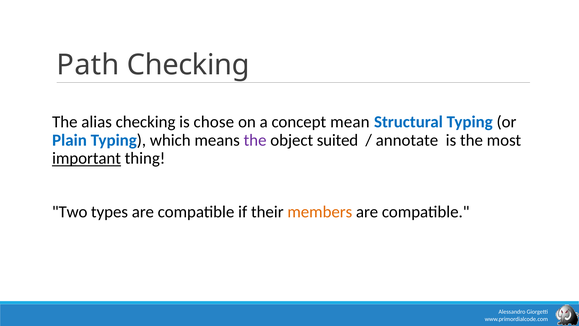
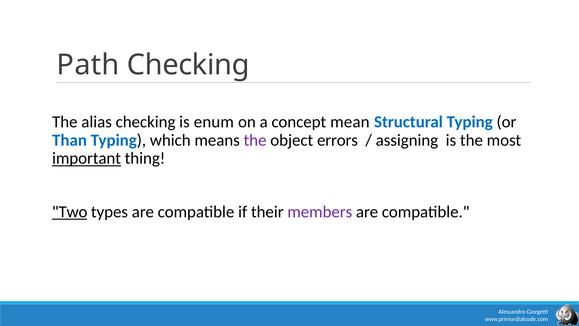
chose: chose -> enum (214, 122)
Plain: Plain -> Than (70, 140)
suited: suited -> errors (337, 140)
annotate: annotate -> assigning (407, 140)
Two underline: none -> present (70, 212)
members colour: orange -> purple (320, 212)
